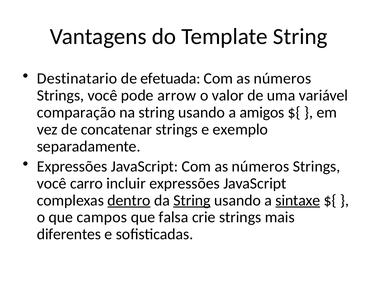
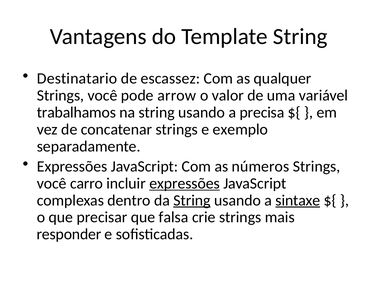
efetuada: efetuada -> escassez (170, 79)
números: números -> qualquer (283, 79)
comparação: comparação -> trabalhamos (76, 113)
amigos: amigos -> precisa (262, 113)
expressões underline: none -> present (185, 184)
dentro underline: present -> none (129, 201)
campos: campos -> precisar (102, 218)
diferentes: diferentes -> responder (69, 235)
